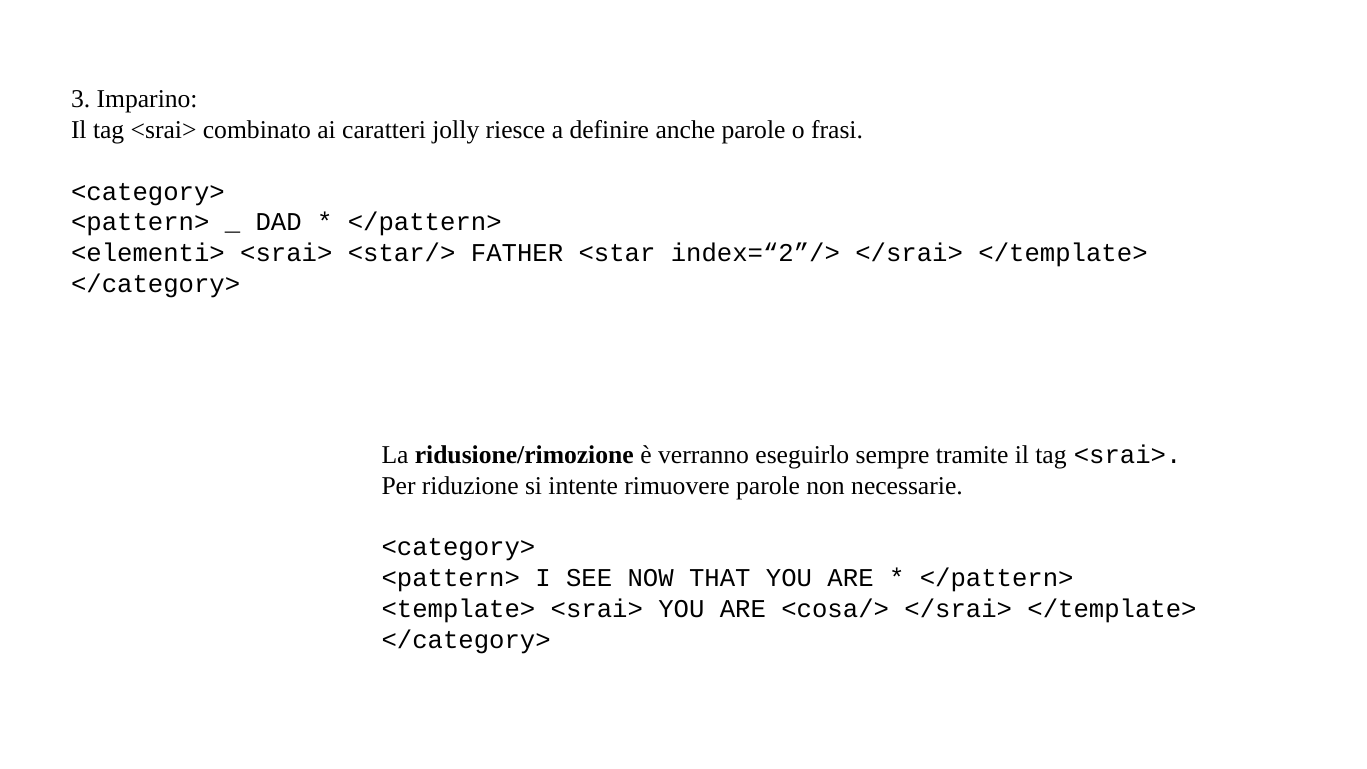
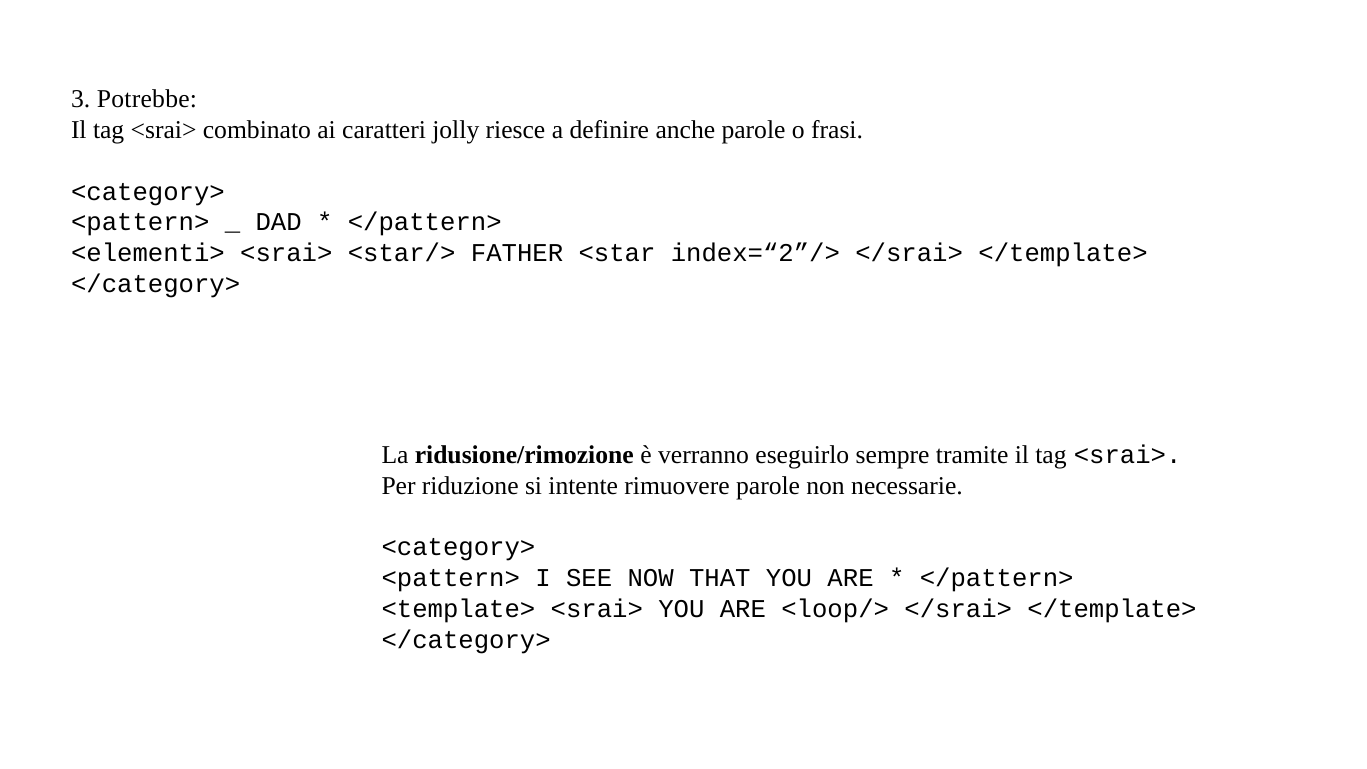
Imparino: Imparino -> Potrebbe (147, 99)
<cosa/>: <cosa/> -> <loop/> (835, 609)
